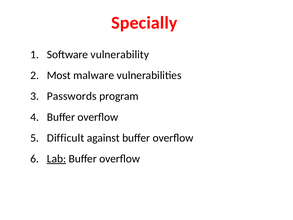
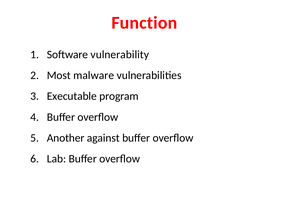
Specially: Specially -> Function (144, 23)
Passwords: Passwords -> Executable (72, 96)
Difficult: Difficult -> Another (66, 138)
Lab underline: present -> none (56, 159)
